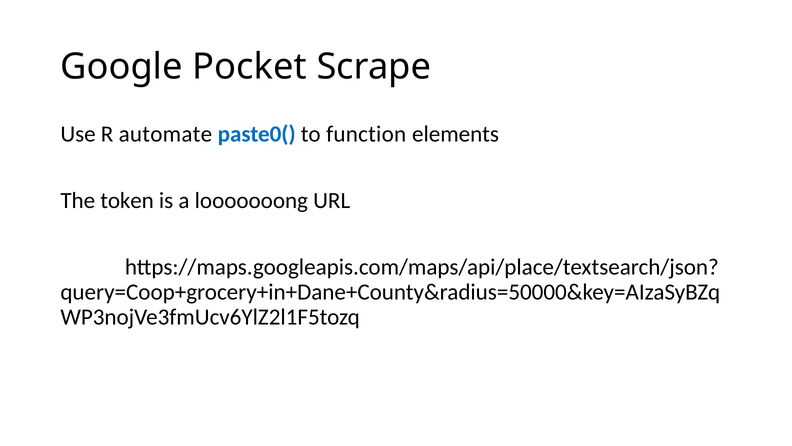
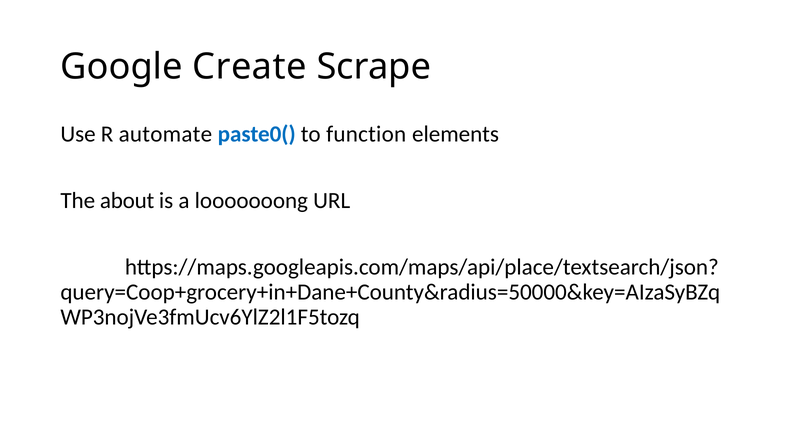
Pocket: Pocket -> Create (250, 67)
token: token -> about (127, 200)
